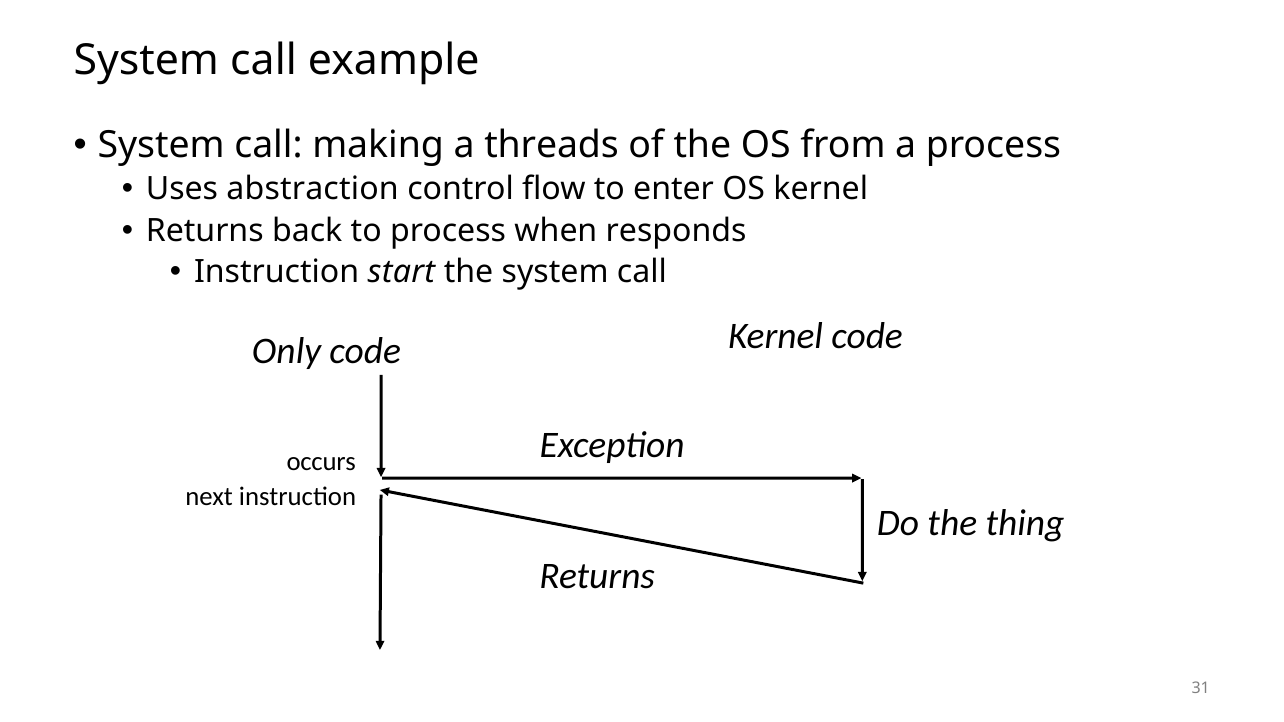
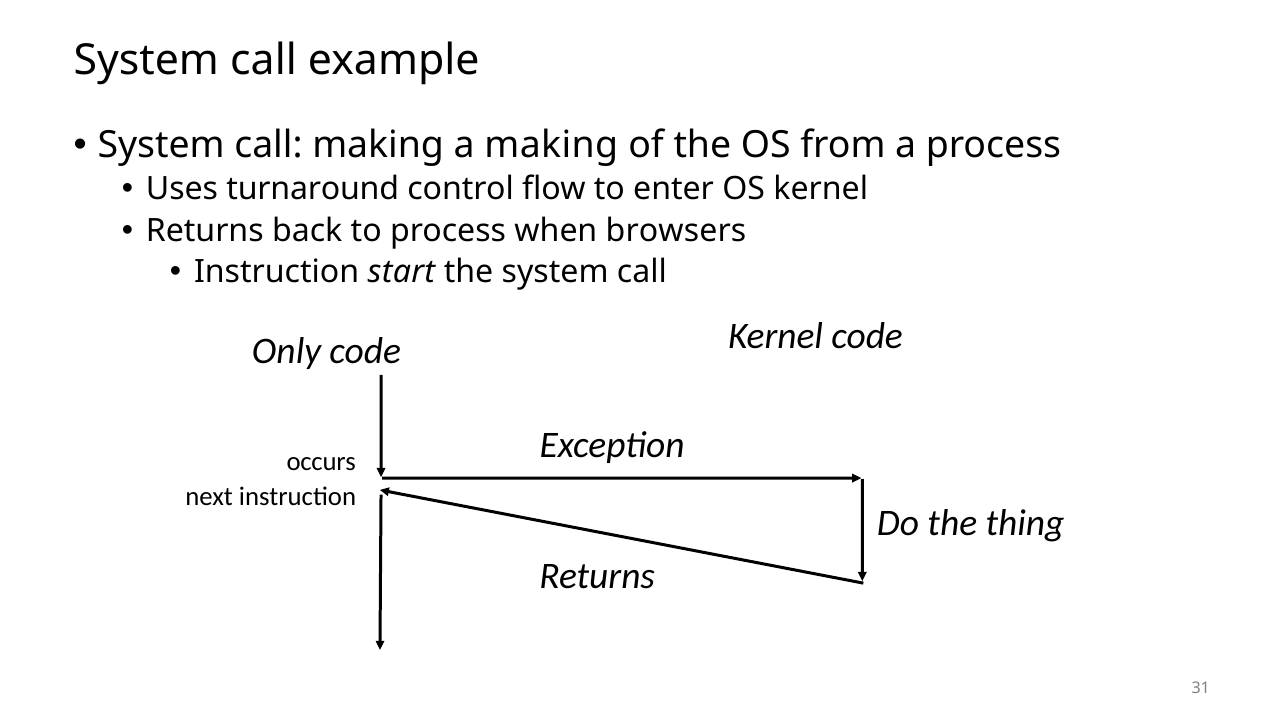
a threads: threads -> making (551, 145)
abstraction: abstraction -> turnaround (313, 189)
responds: responds -> browsers (676, 231)
